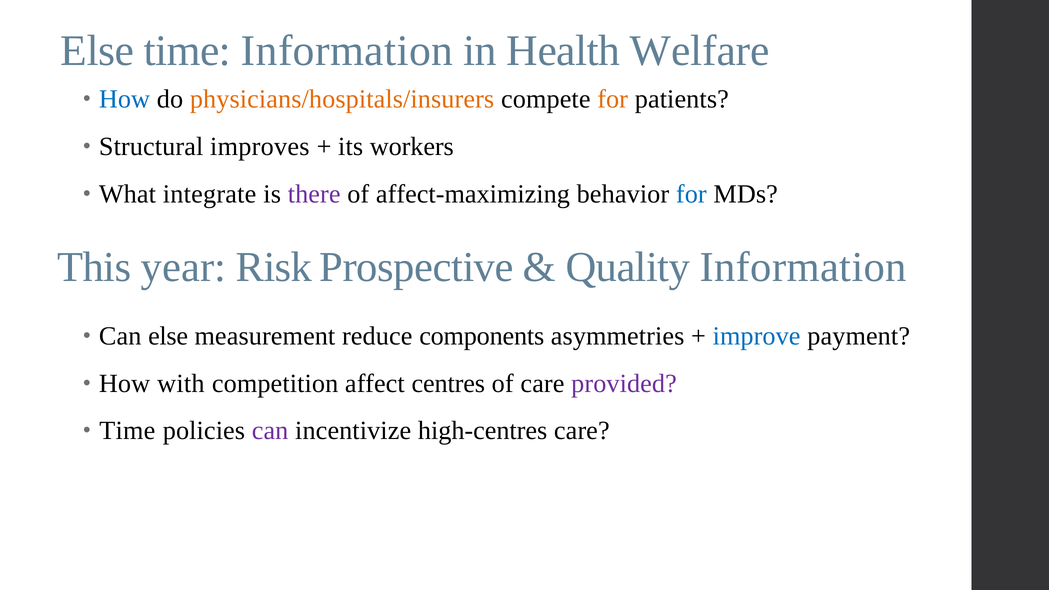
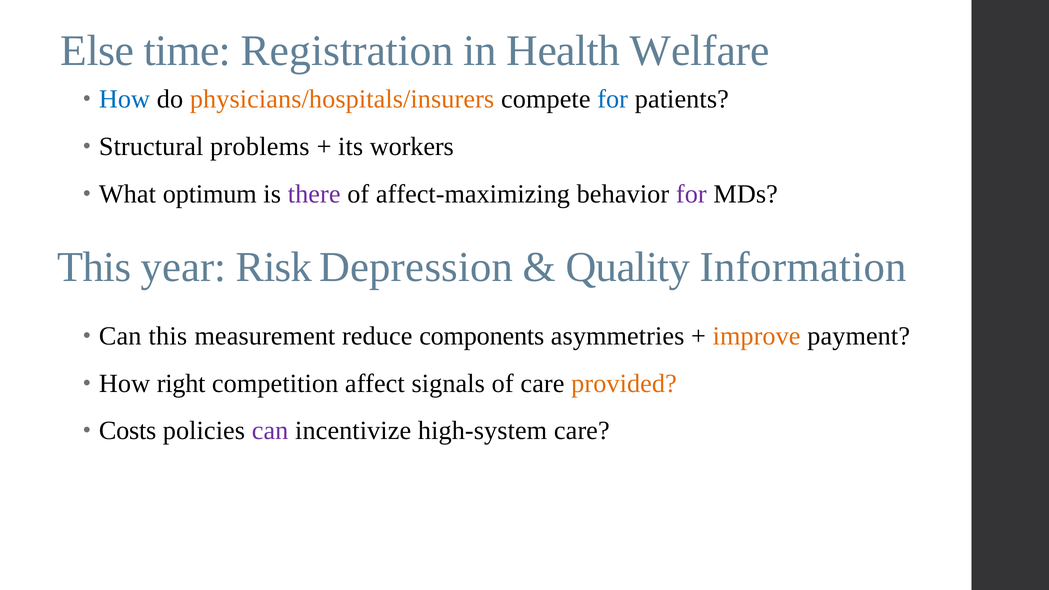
time Information: Information -> Registration (347, 51)
for colour: orange -> blue (613, 99)
improves: improves -> problems (260, 147)
integrate: integrate -> optimum (210, 194)
for colour: blue -> purple (691, 194)
Prospective: Prospective -> Depression (416, 267)
Can else: else -> this (168, 336)
improve colour: blue -> orange (757, 336)
with: with -> right (181, 383)
centres: centres -> signals (448, 383)
provided colour: purple -> orange (624, 383)
Time: Time -> Costs (128, 431)
high-centres: high-centres -> high-system (483, 431)
